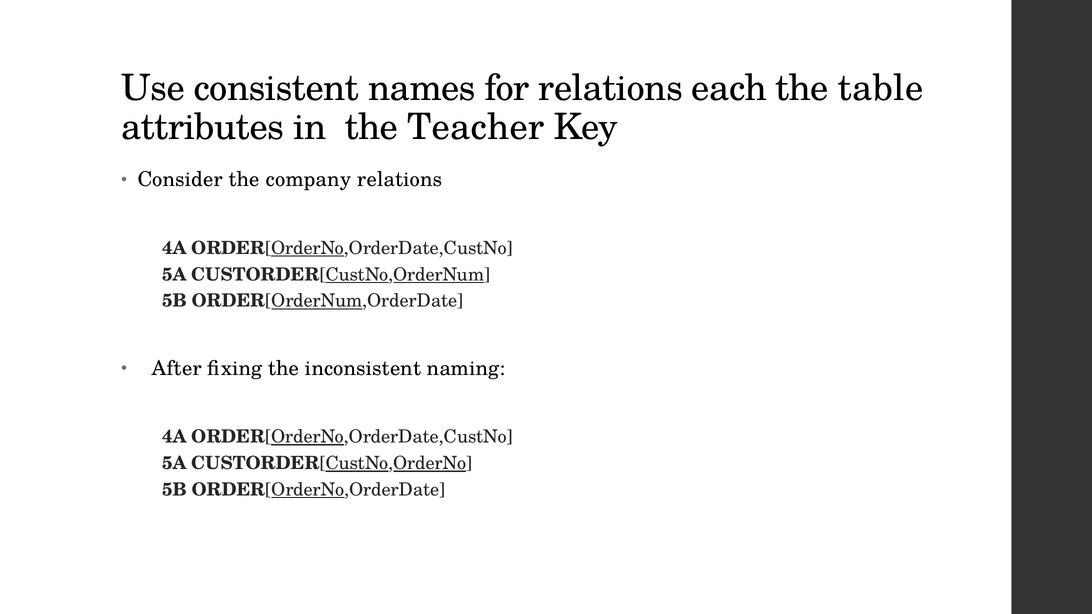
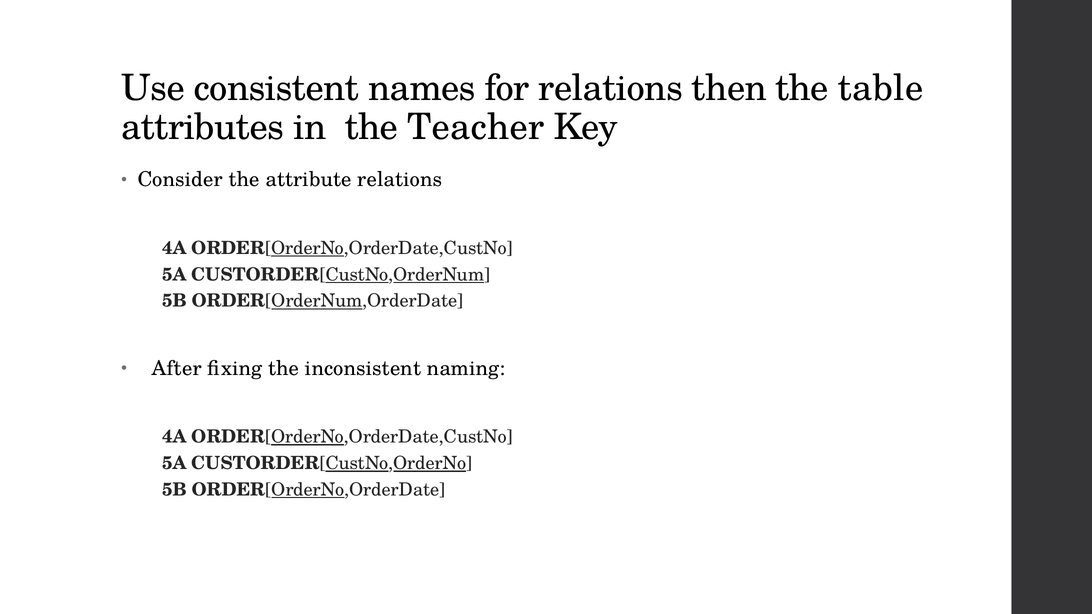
each: each -> then (729, 88)
company: company -> attribute (309, 180)
